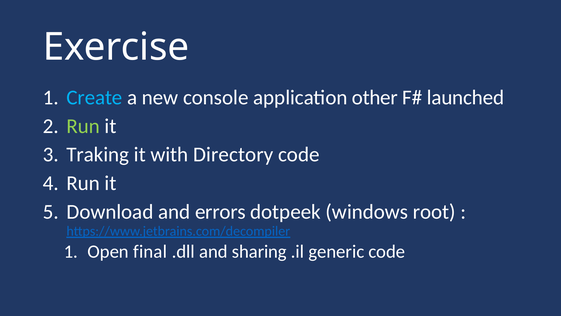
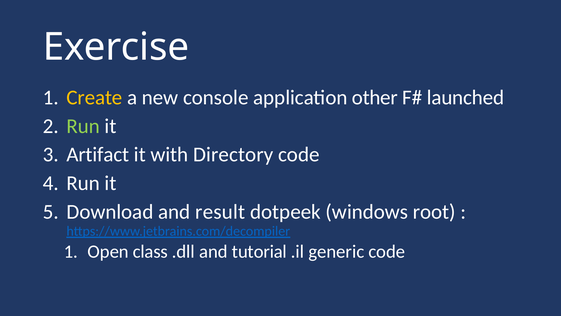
Create colour: light blue -> yellow (94, 97)
Traking: Traking -> Artifact (98, 154)
errors: errors -> result (220, 212)
final: final -> class (150, 251)
sharing: sharing -> tutorial (259, 251)
